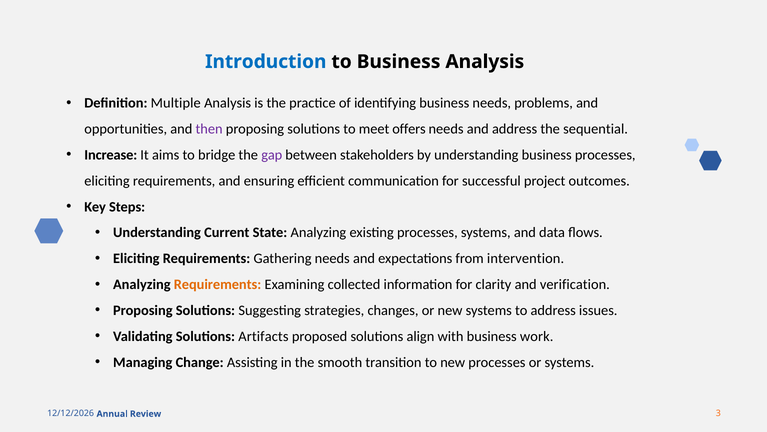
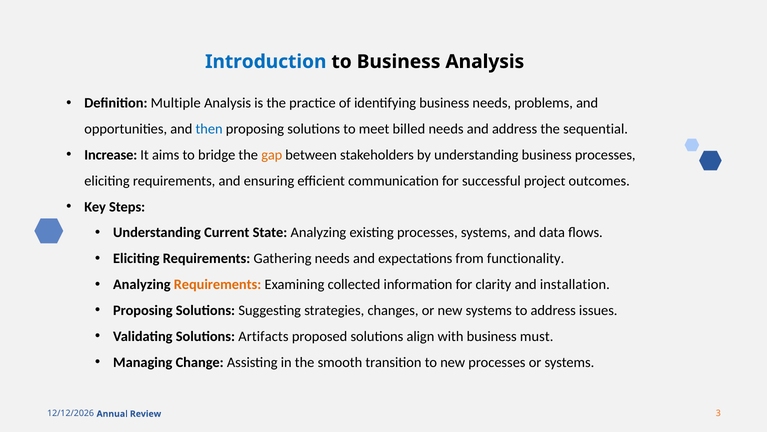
then colour: purple -> blue (209, 129)
offers: offers -> billed (409, 129)
gap colour: purple -> orange (272, 155)
intervention: intervention -> functionality (526, 258)
verification: verification -> installation (575, 284)
work: work -> must (537, 336)
